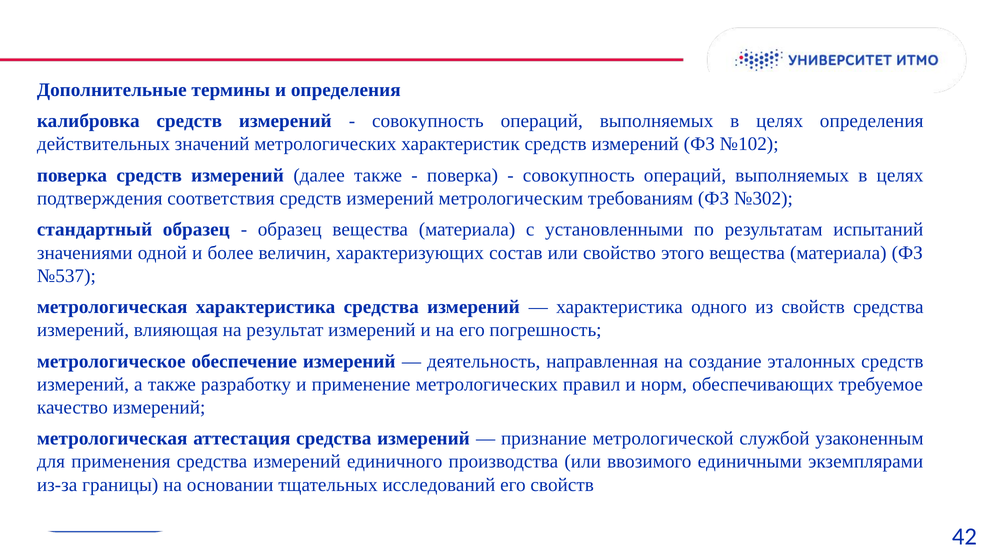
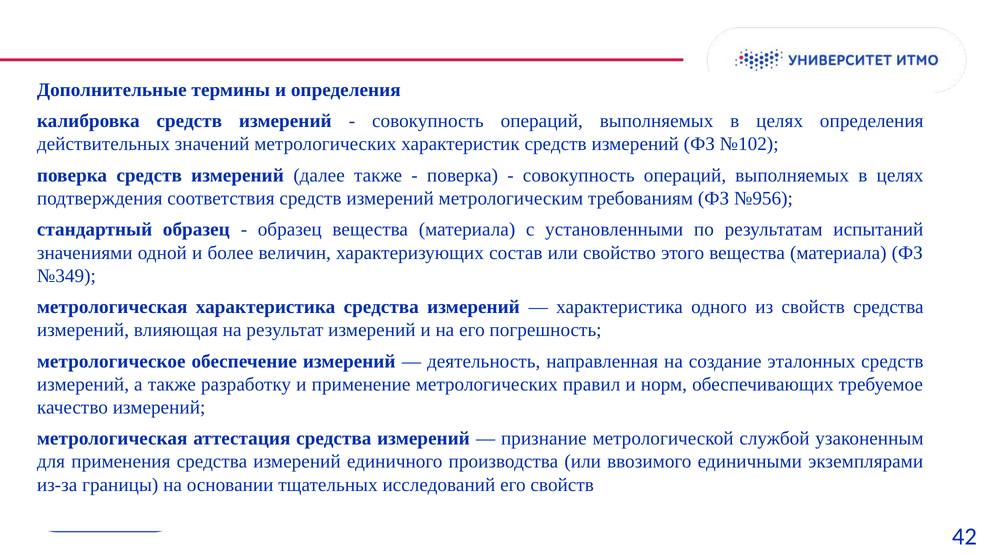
№302: №302 -> №956 (763, 198)
№537: №537 -> №349 (66, 276)
